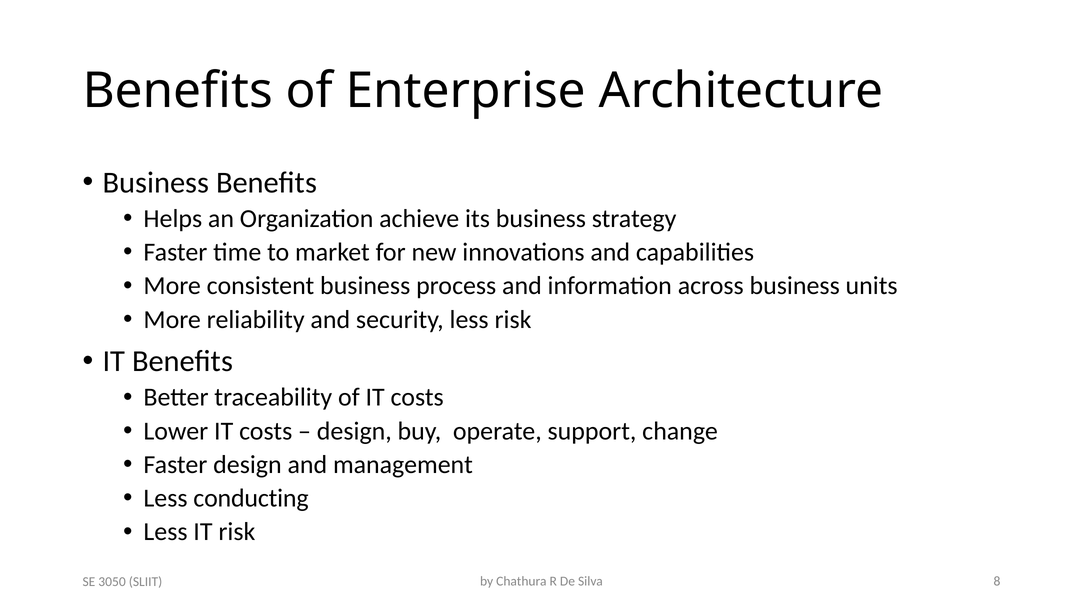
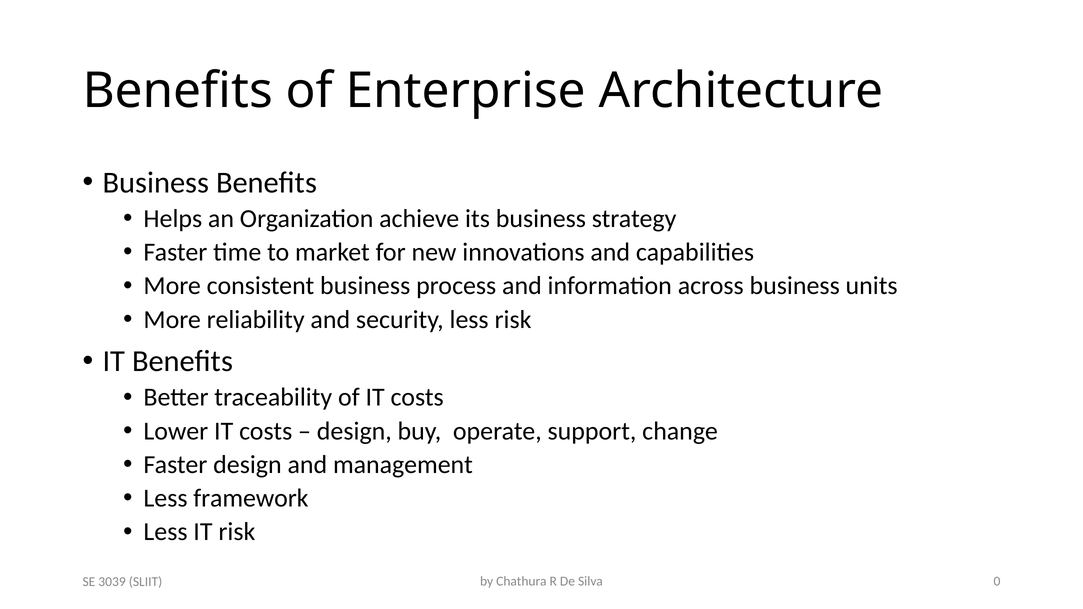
conducting: conducting -> framework (251, 498)
8: 8 -> 0 (997, 582)
3050: 3050 -> 3039 (112, 582)
